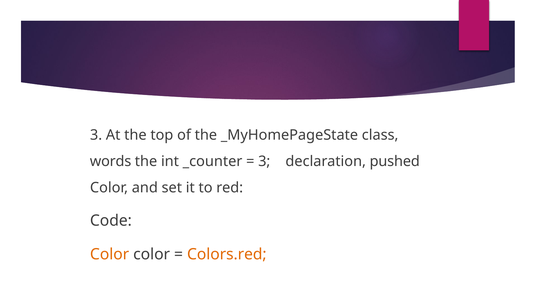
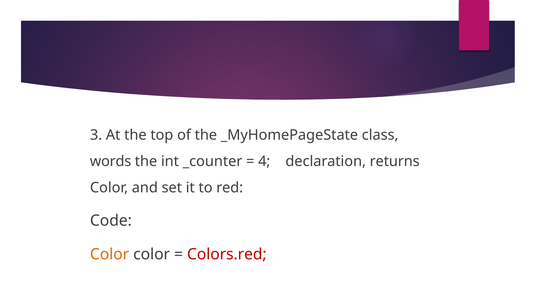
3: 3 -> 4 (264, 161)
pushed: pushed -> returns (395, 161)
Colors.red colour: orange -> red (227, 254)
